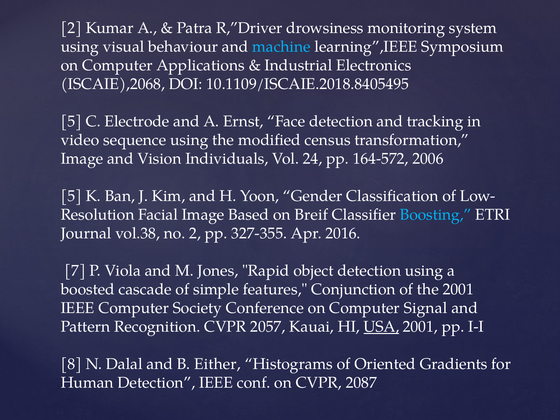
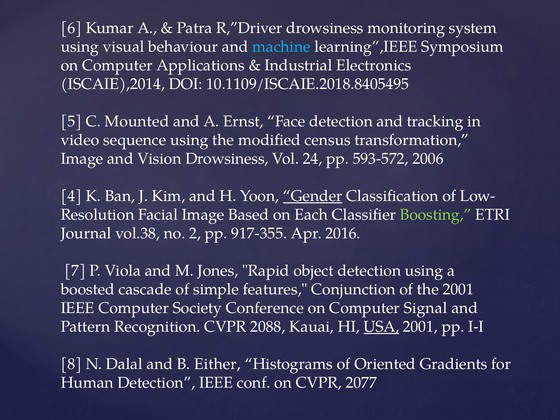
2: 2 -> 6 (71, 28)
ISCAIE),2068: ISCAIE),2068 -> ISCAIE),2014 (113, 84)
Electrode: Electrode -> Mounted (137, 121)
Vision Individuals: Individuals -> Drowsiness (227, 159)
164-572: 164-572 -> 593-572 (381, 159)
5: 5 -> 4 (71, 196)
Gender underline: none -> present (313, 196)
Breif: Breif -> Each (311, 215)
Boosting colour: light blue -> light green (436, 215)
327-355: 327-355 -> 917-355 (259, 233)
2057: 2057 -> 2088 (268, 327)
2087: 2087 -> 2077 (361, 383)
